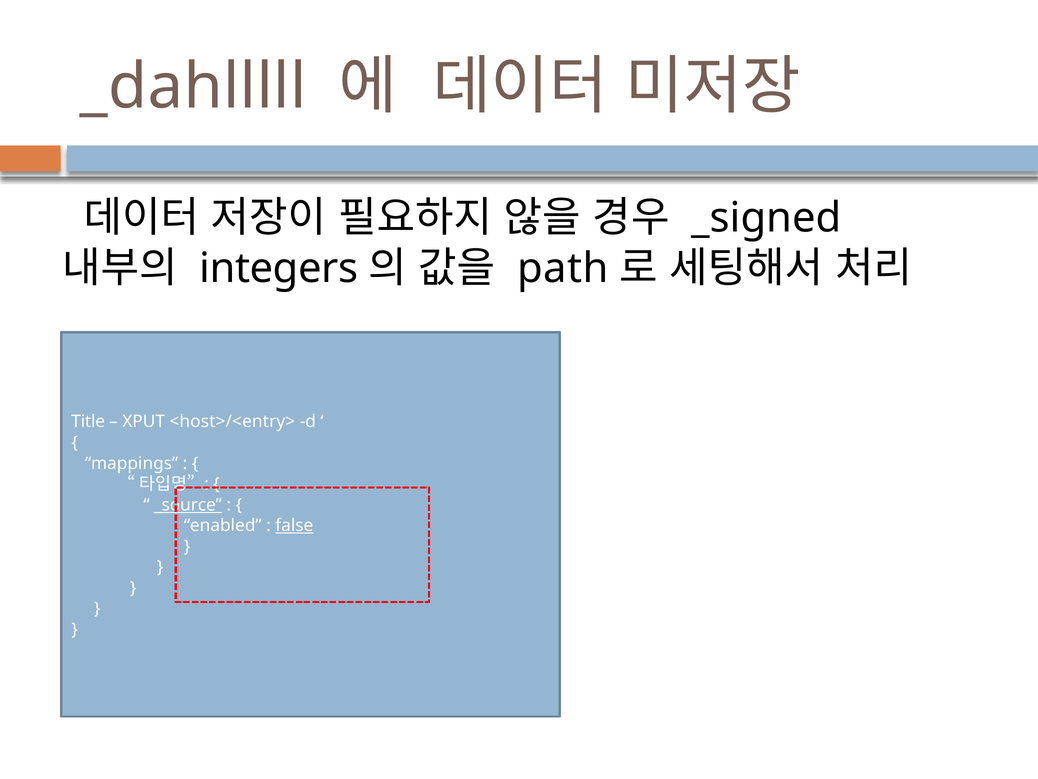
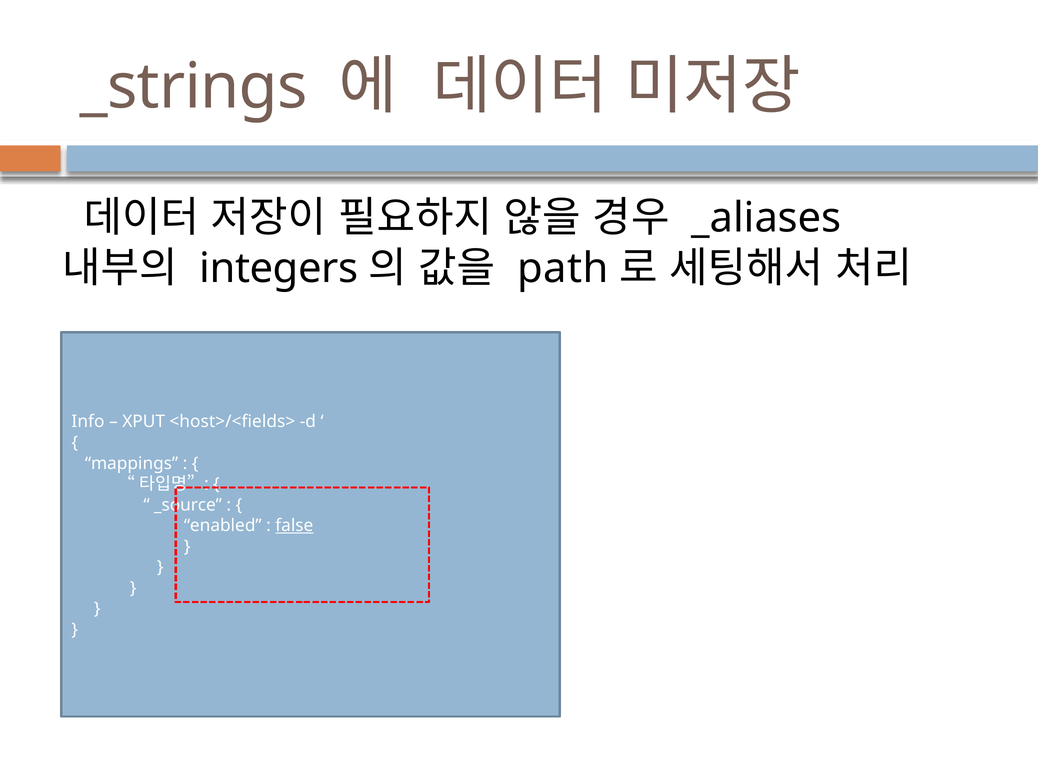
_dahlllll: _dahlllll -> _strings (194, 87)
_signed: _signed -> _aliases (766, 218)
Title: Title -> Info (88, 422)
<host>/<entry>: <host>/<entry> -> <host>/<fields> (232, 422)
_source underline: present -> none (188, 505)
